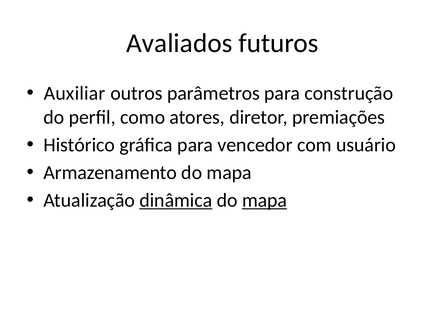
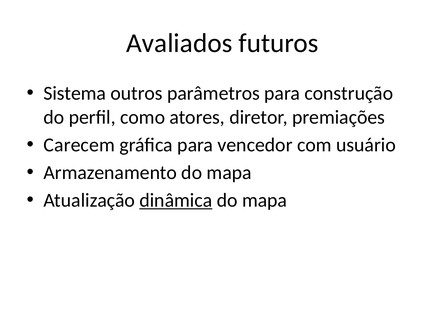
Auxiliar: Auxiliar -> Sistema (75, 93)
Histórico: Histórico -> Carecem (79, 145)
mapa underline: present -> none (265, 200)
